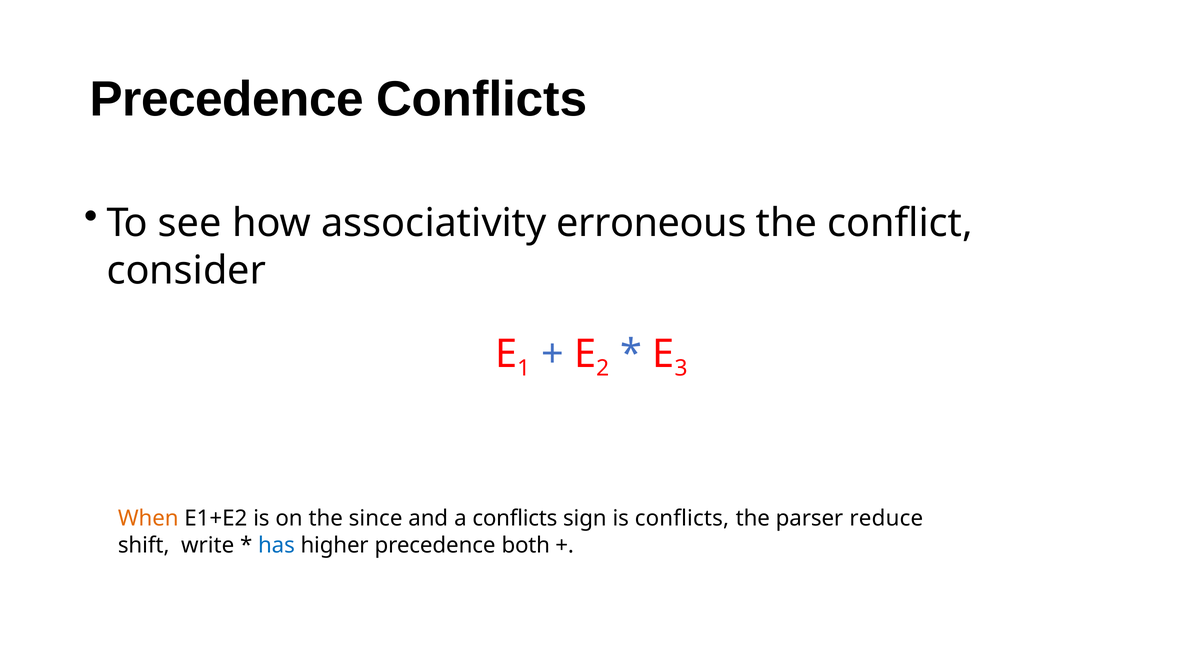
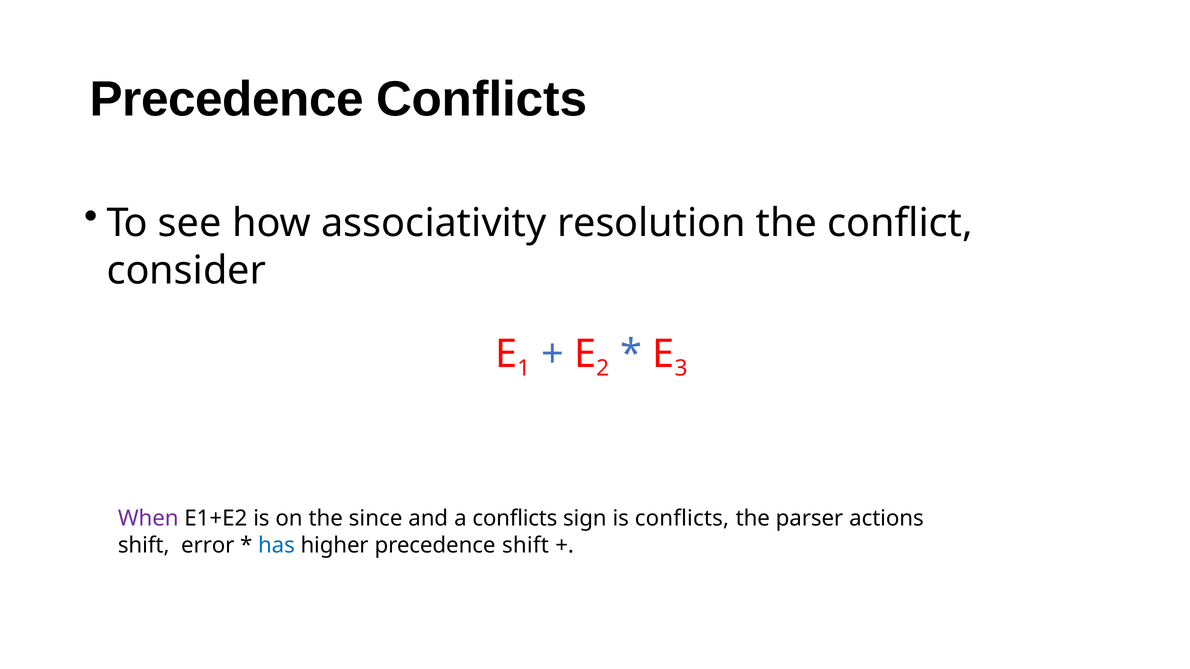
erroneous: erroneous -> resolution (651, 223)
When colour: orange -> purple (148, 519)
reduce: reduce -> actions (886, 519)
write: write -> error (208, 546)
precedence both: both -> shift (525, 546)
